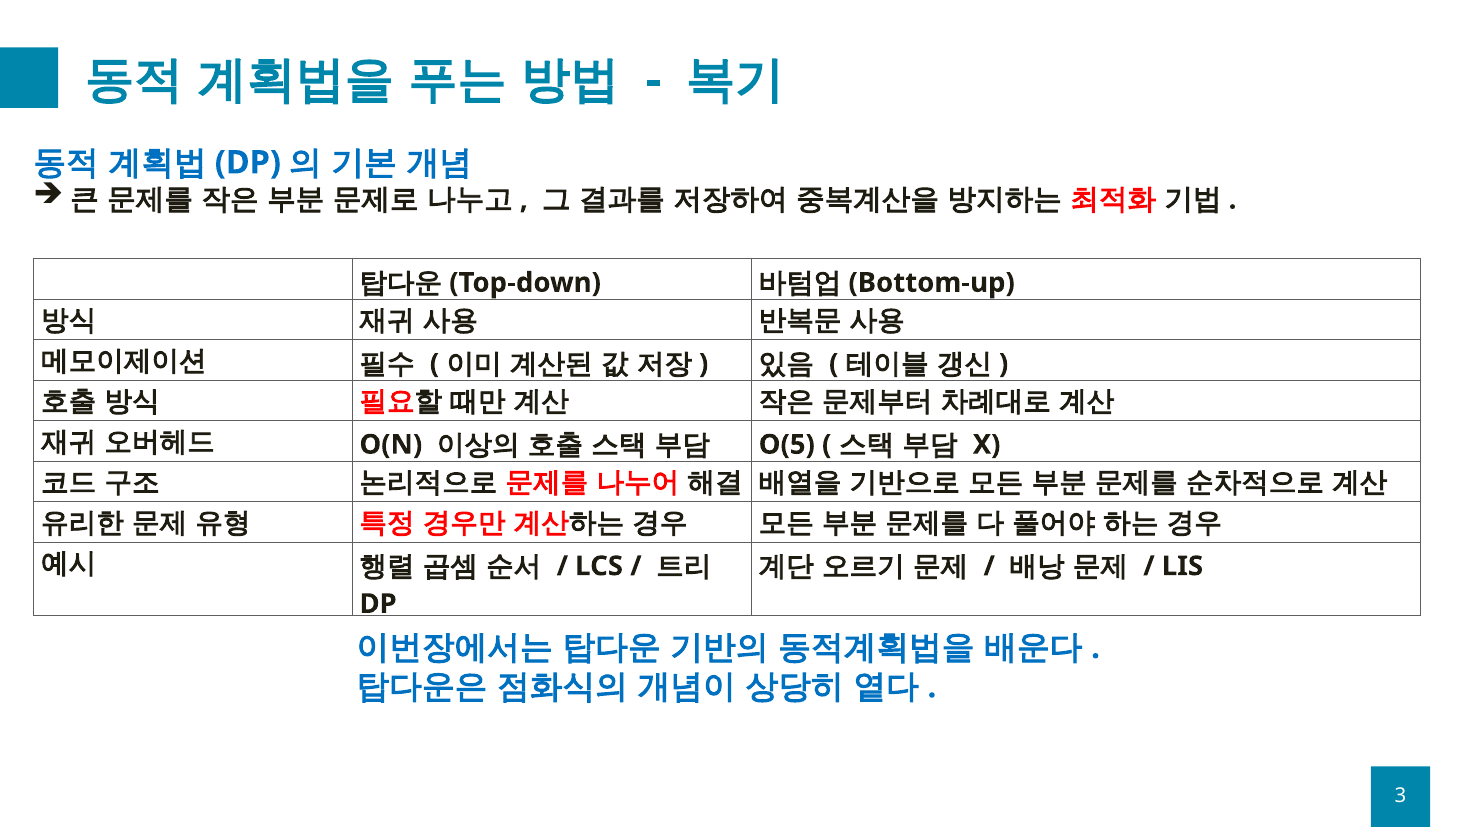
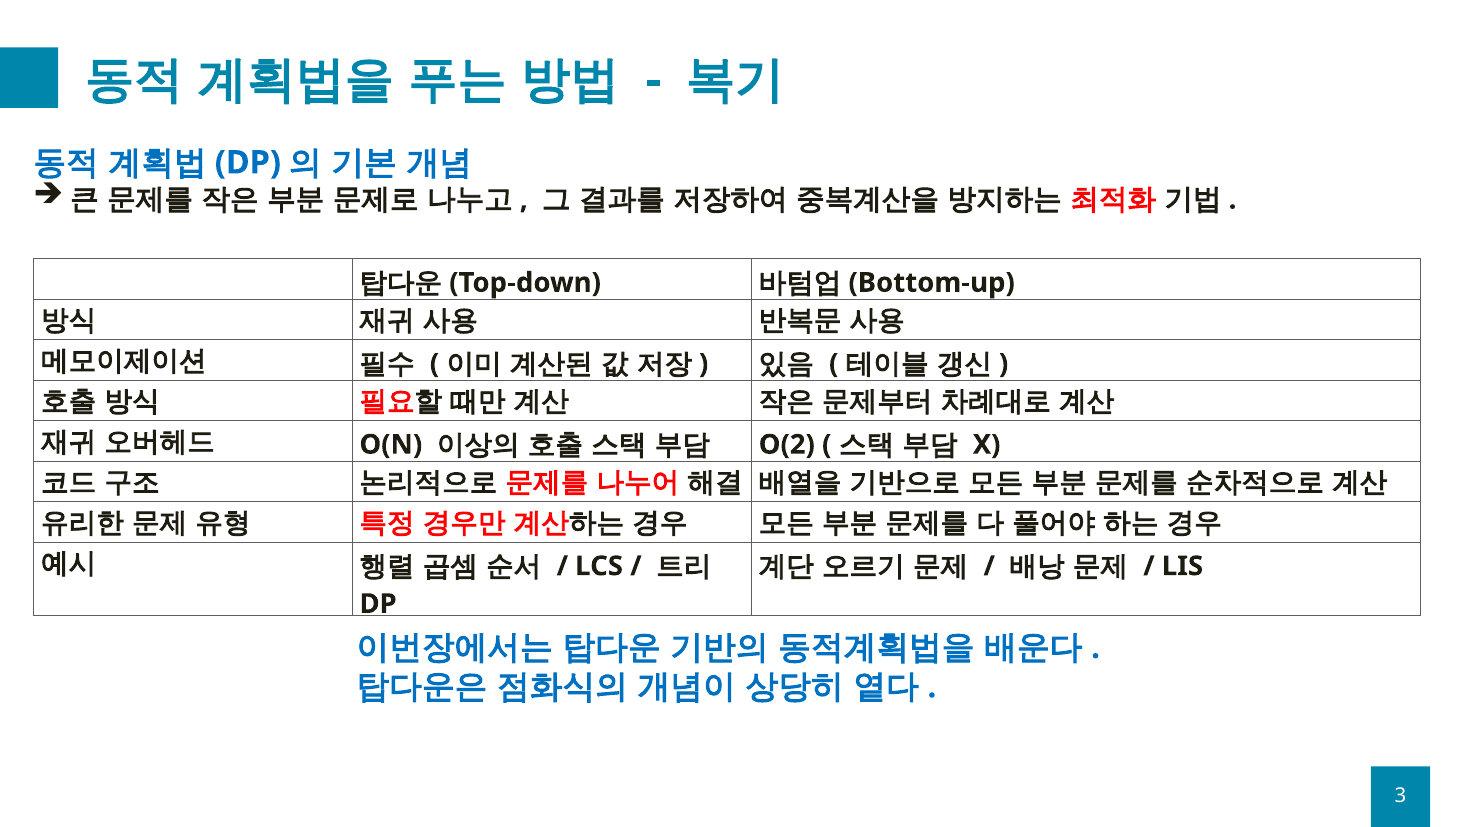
O(5: O(5 -> O(2 (787, 445)
